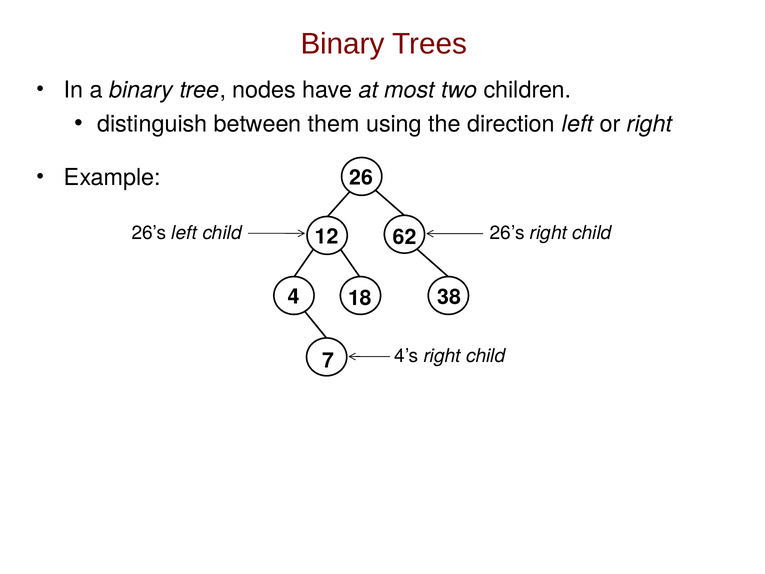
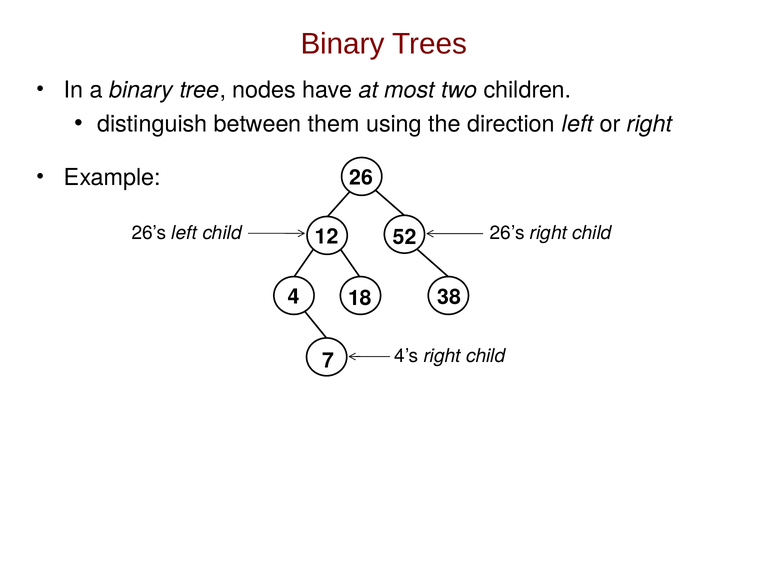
62: 62 -> 52 (405, 237)
